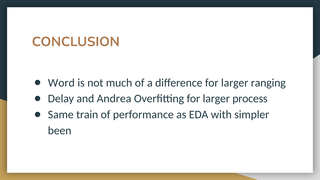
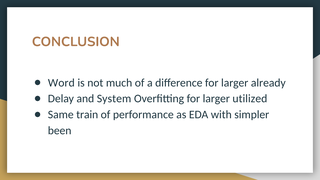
ranging: ranging -> already (268, 83)
Andrea: Andrea -> System (114, 99)
process: process -> utilized (250, 99)
